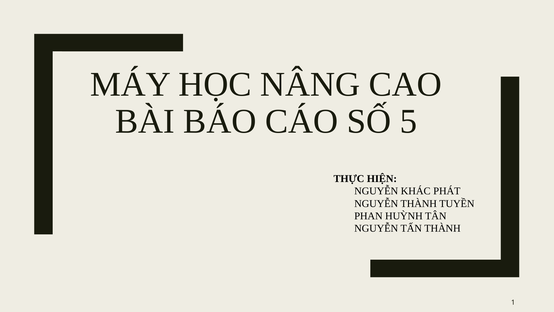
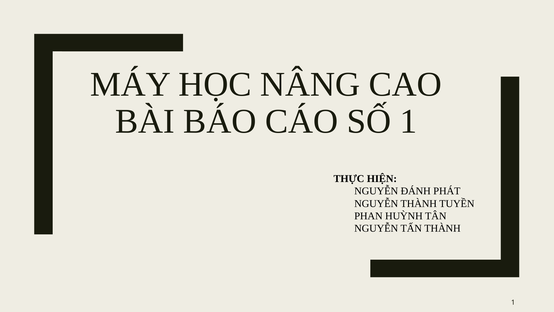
SỐ 5: 5 -> 1 (408, 121)
KHÁC: KHÁC -> ĐÁNH (416, 191)
